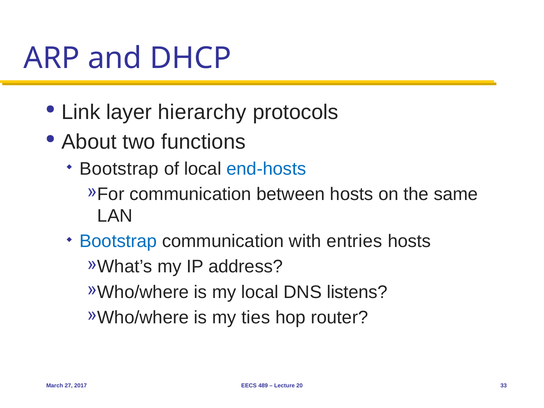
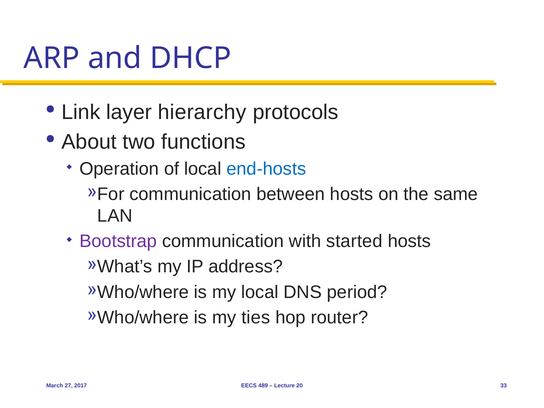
Bootstrap: Bootstrap -> Operation (119, 169)
Bootstrap colour: blue -> purple (118, 241)
entries: entries -> started (354, 241)
listens: listens -> period (357, 292)
